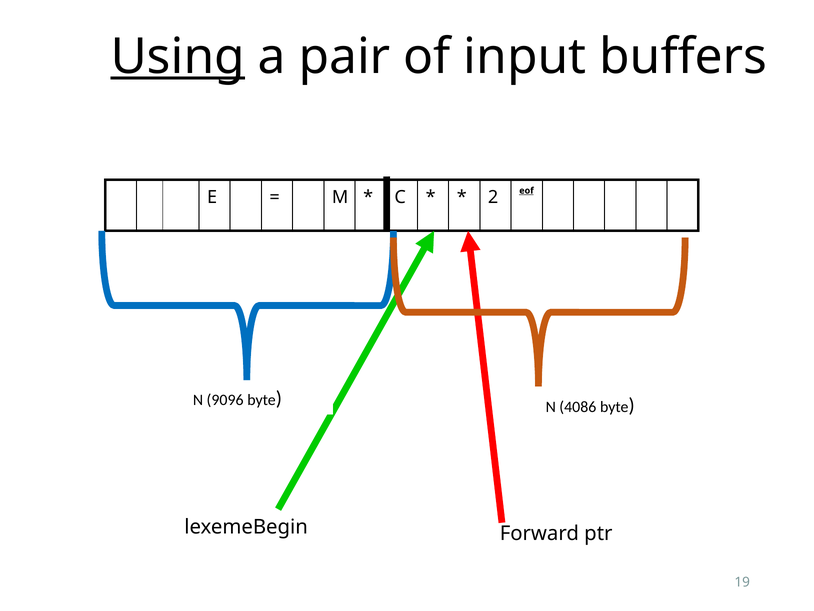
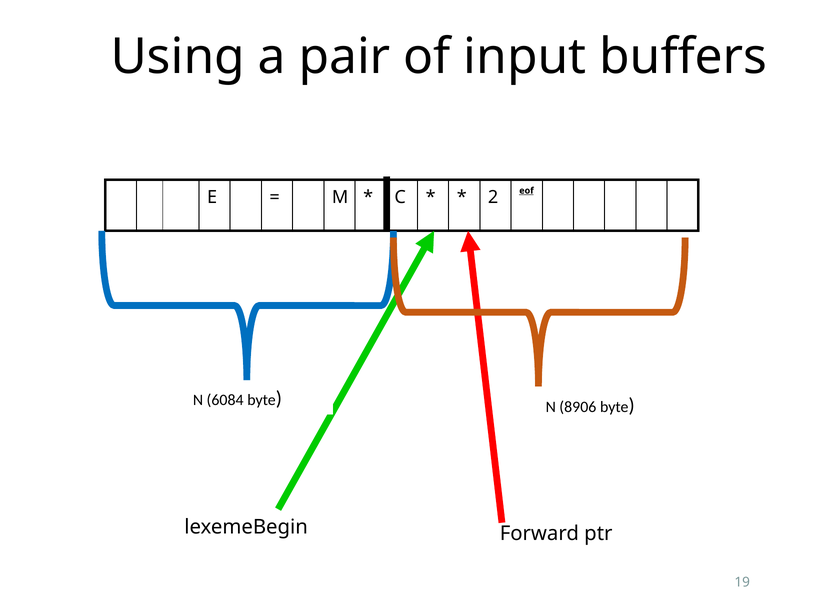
Using underline: present -> none (178, 57)
9096: 9096 -> 6084 (225, 400)
4086: 4086 -> 8906 (578, 406)
